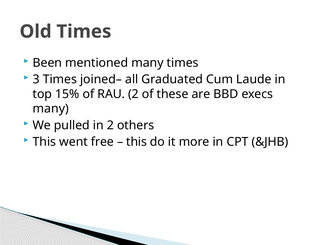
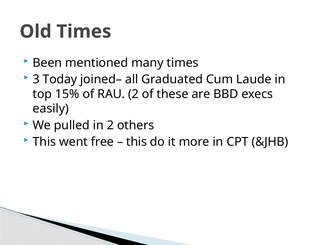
3 Times: Times -> Today (60, 79)
many: many -> easily (51, 109)
